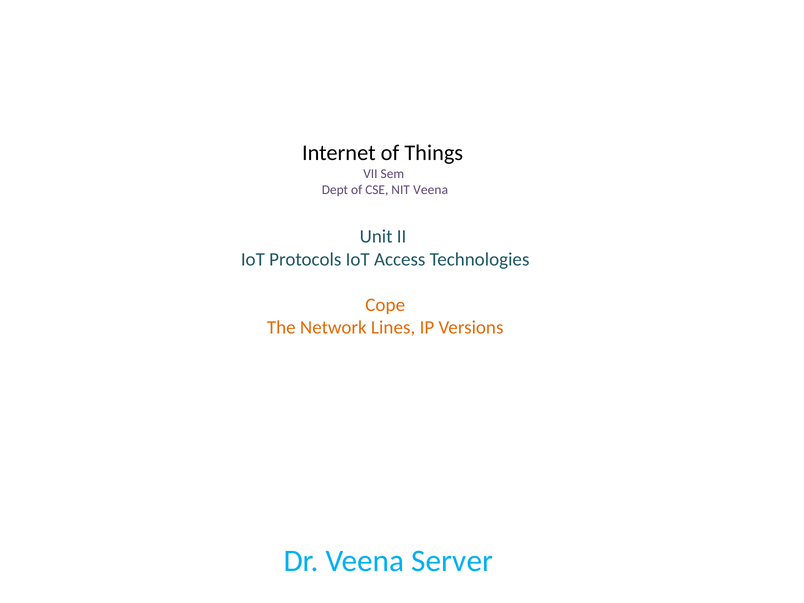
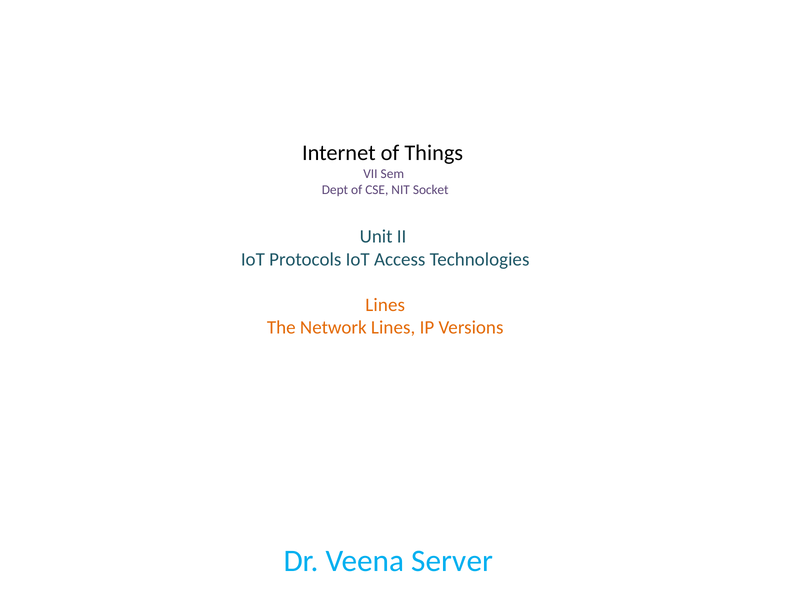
NIT Veena: Veena -> Socket (431, 190)
Cope: Cope -> Lines (385, 305)
